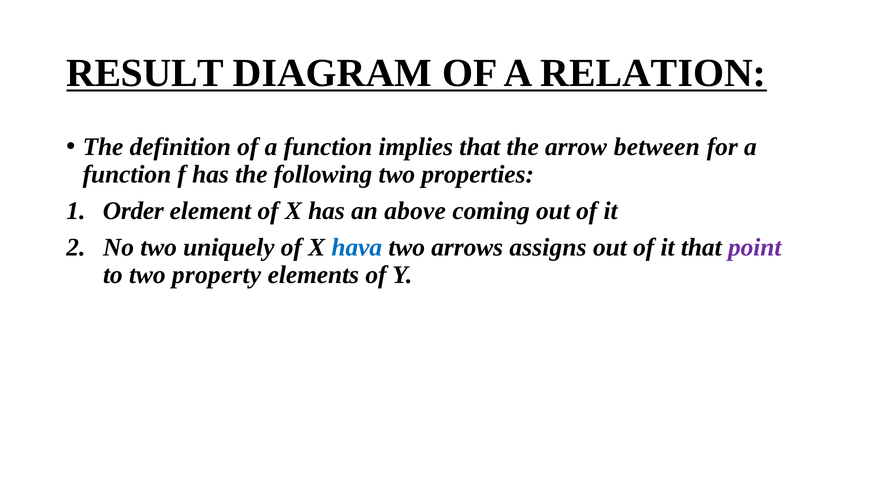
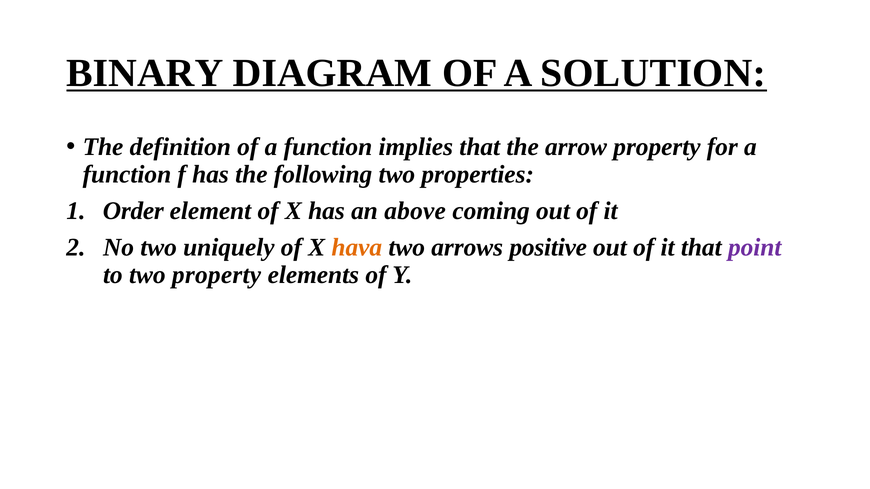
RESULT: RESULT -> BINARY (145, 73)
RELATION: RELATION -> SOLUTION (653, 73)
arrow between: between -> property (657, 147)
hava colour: blue -> orange (357, 247)
assigns: assigns -> positive (548, 247)
